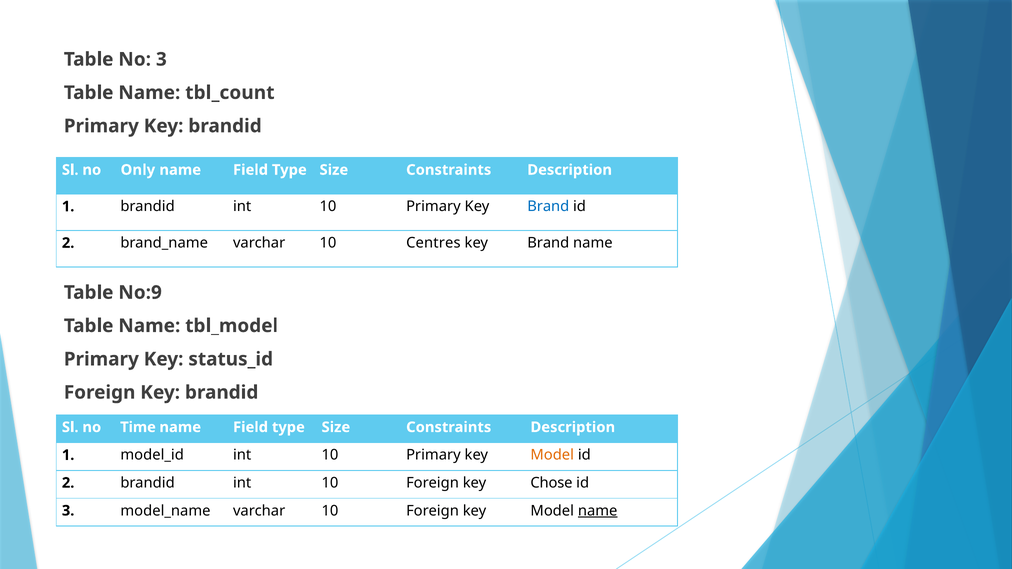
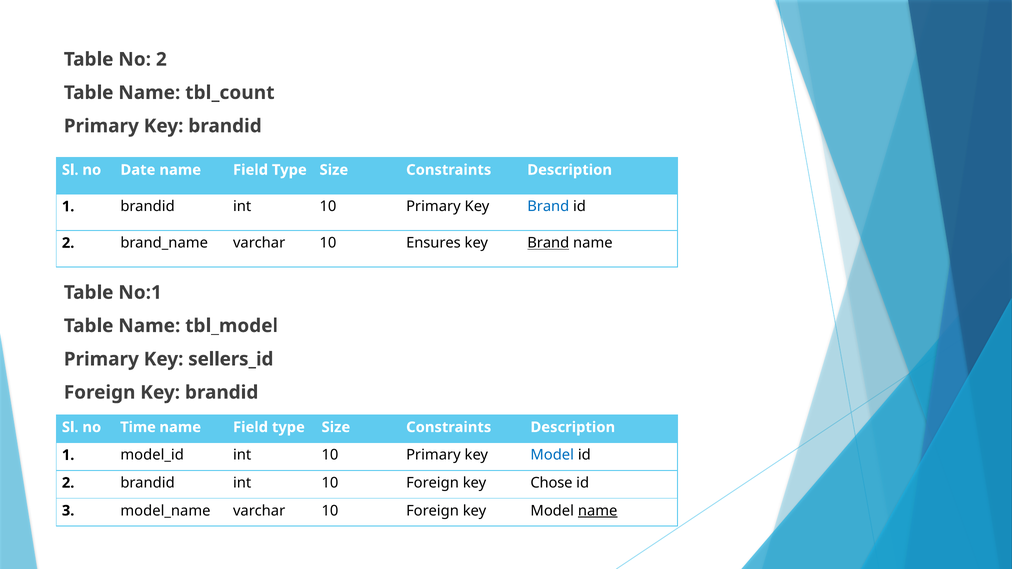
No 3: 3 -> 2 (161, 59)
Only: Only -> Date (138, 170)
Centres: Centres -> Ensures (433, 243)
Brand underline: none -> present (548, 243)
No:9: No:9 -> No:1 (140, 293)
status_id: status_id -> sellers_id (231, 359)
Model colour: orange -> blue (552, 455)
